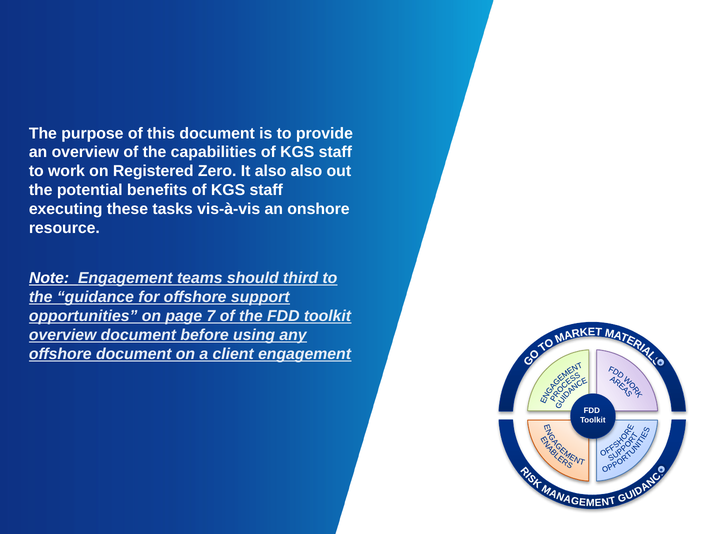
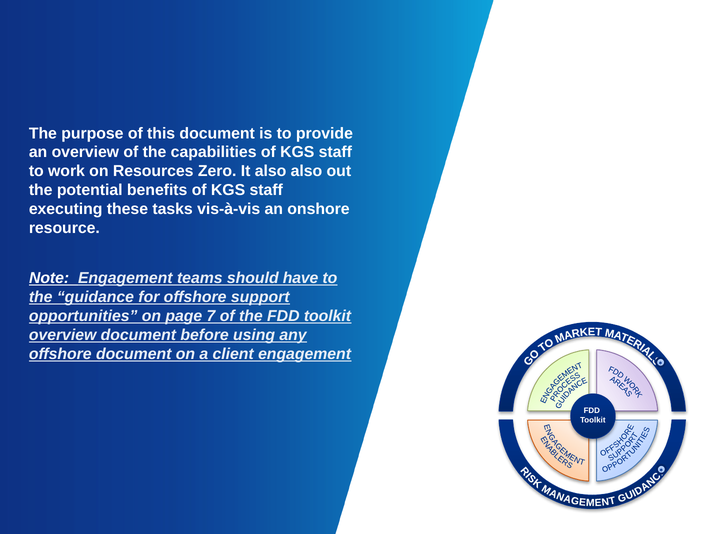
Registered: Registered -> Resources (153, 171)
third: third -> have (301, 278)
